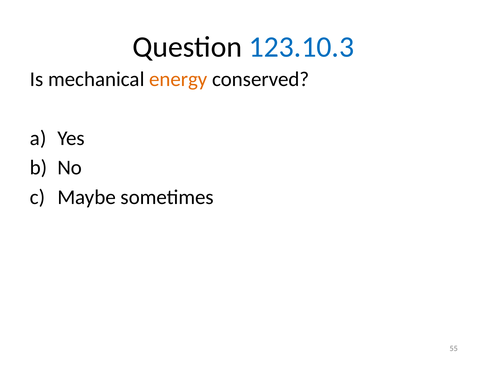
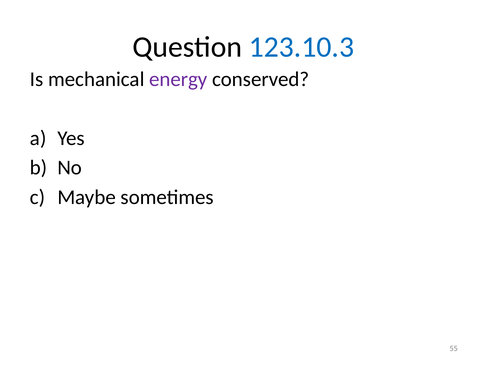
energy colour: orange -> purple (178, 79)
